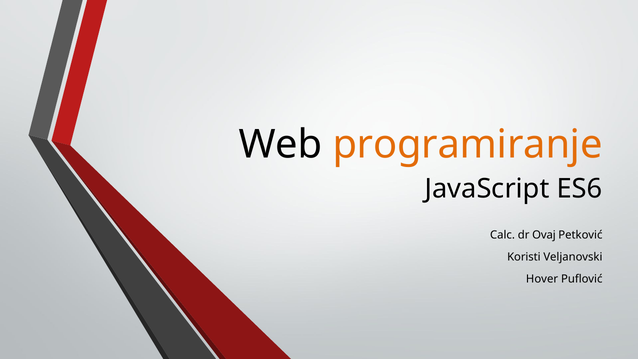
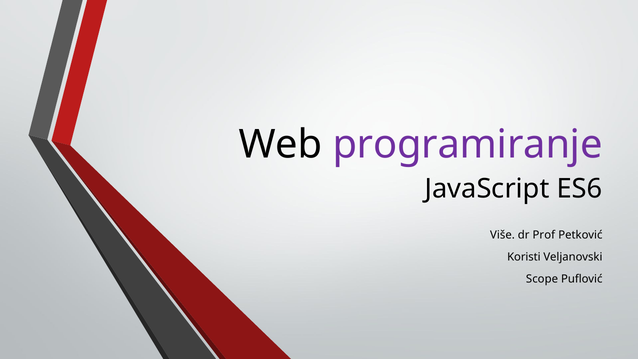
programiranje colour: orange -> purple (468, 145)
Calc: Calc -> Više (502, 235)
Ovaj: Ovaj -> Prof (544, 235)
Hover: Hover -> Scope (542, 279)
